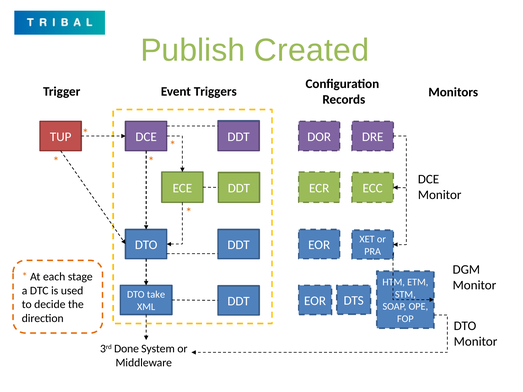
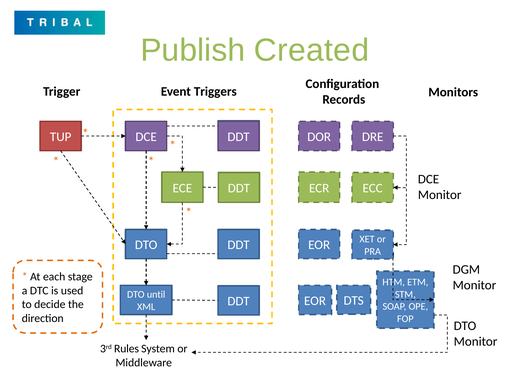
take: take -> until (156, 295)
Done: Done -> Rules (127, 349)
